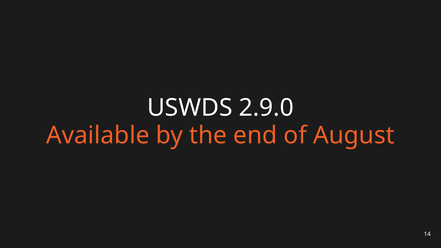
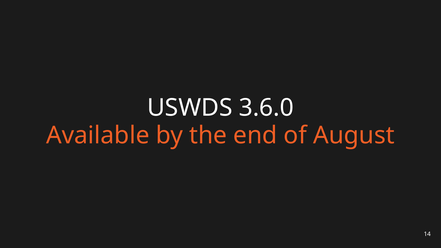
2.9.0: 2.9.0 -> 3.6.0 (266, 108)
